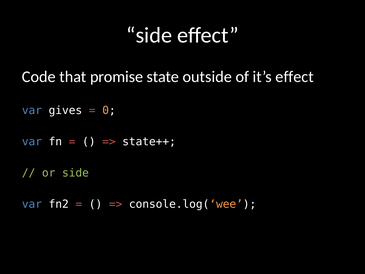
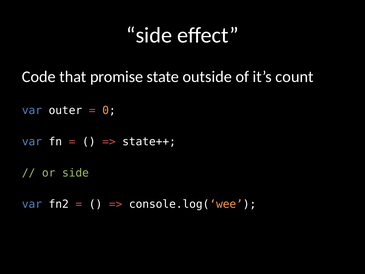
it’s effect: effect -> count (295, 77)
gives: gives -> outer (65, 110)
